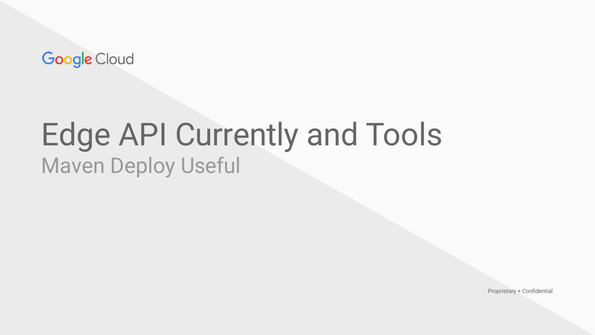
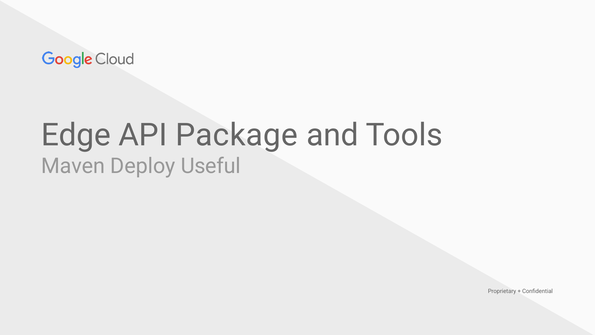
Currently: Currently -> Package (237, 135)
